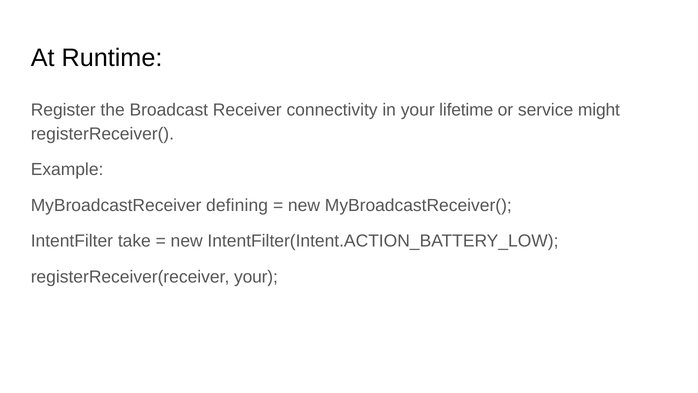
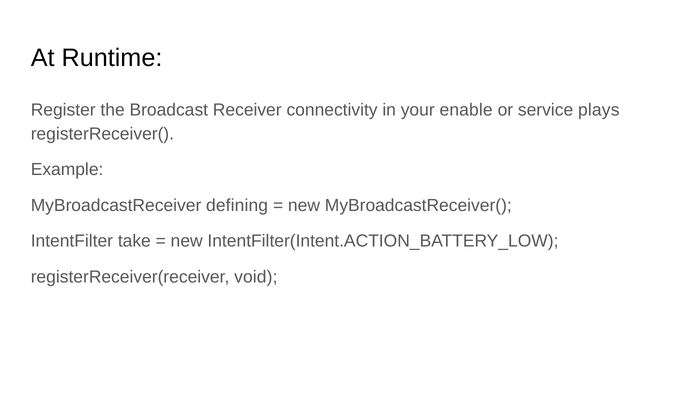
lifetime: lifetime -> enable (466, 110)
might: might -> plays (599, 110)
registerReceiver(receiver your: your -> void (256, 277)
